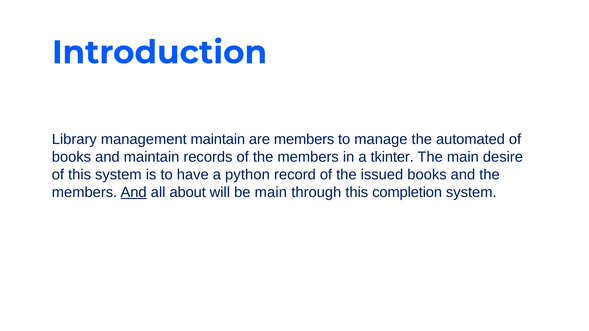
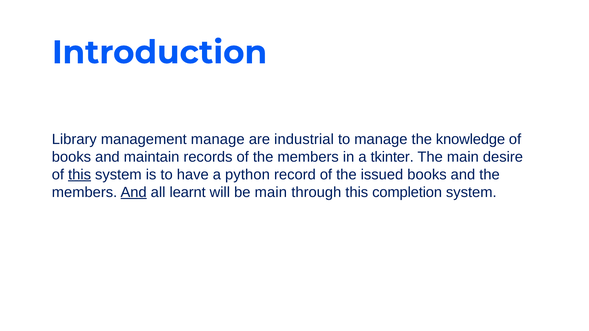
management maintain: maintain -> manage (218, 139)
are members: members -> industrial (304, 139)
automated: automated -> knowledge (471, 139)
this underline: none -> present (80, 175)
about: about -> learnt (188, 192)
